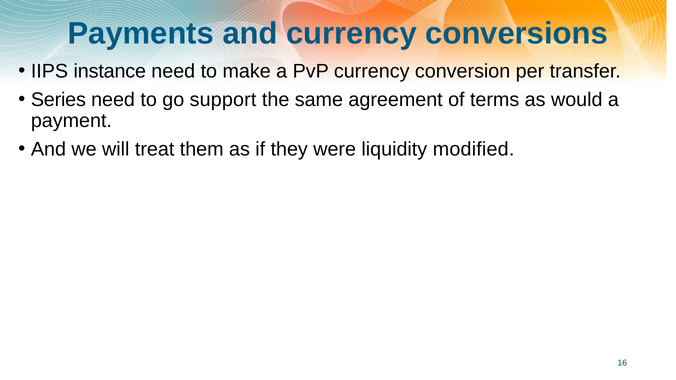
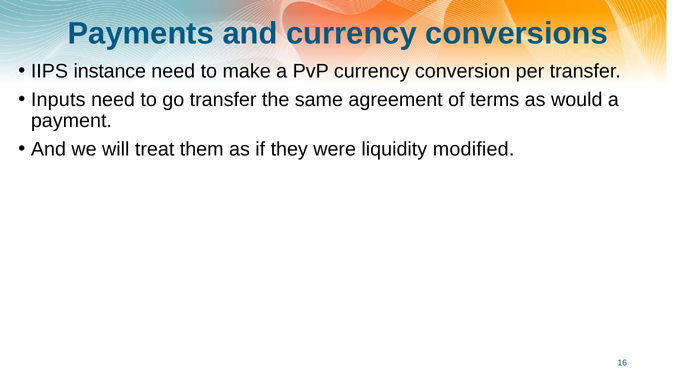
Series: Series -> Inputs (58, 100)
go support: support -> transfer (223, 100)
